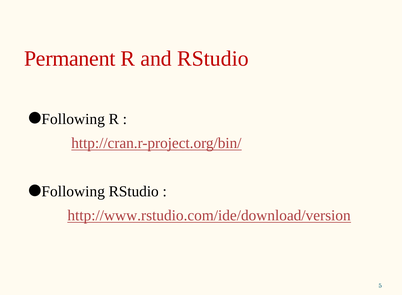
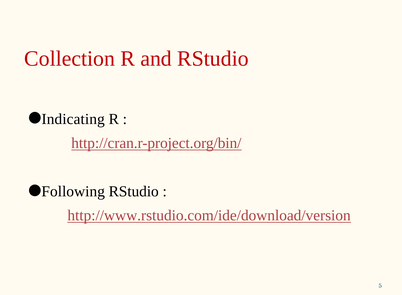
Permanent: Permanent -> Collection (70, 58)
Following: Following -> Indicating (73, 119)
